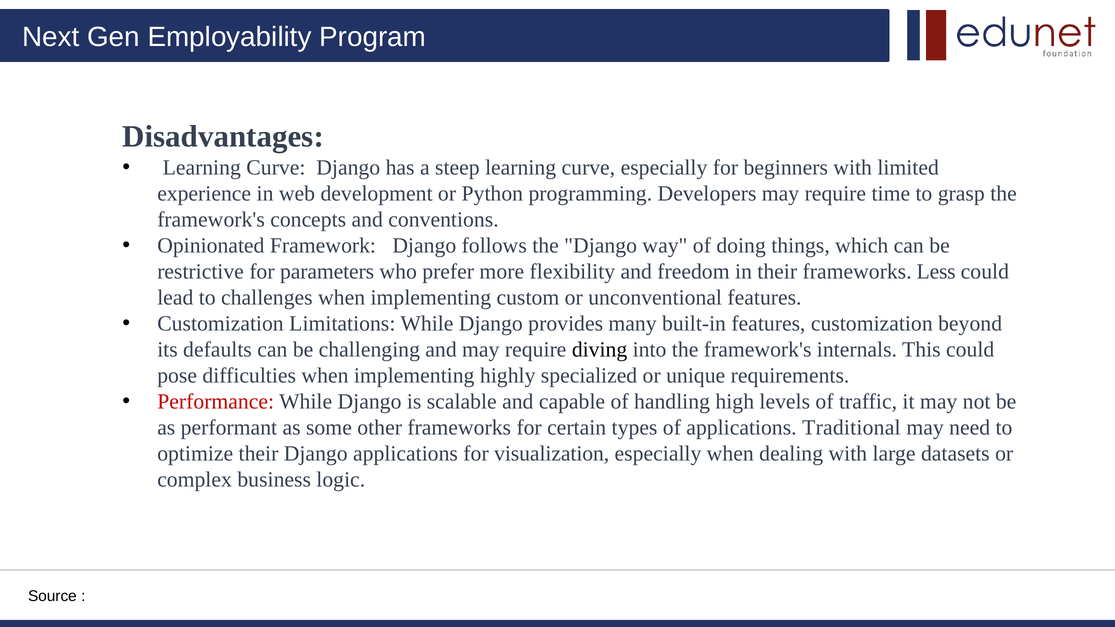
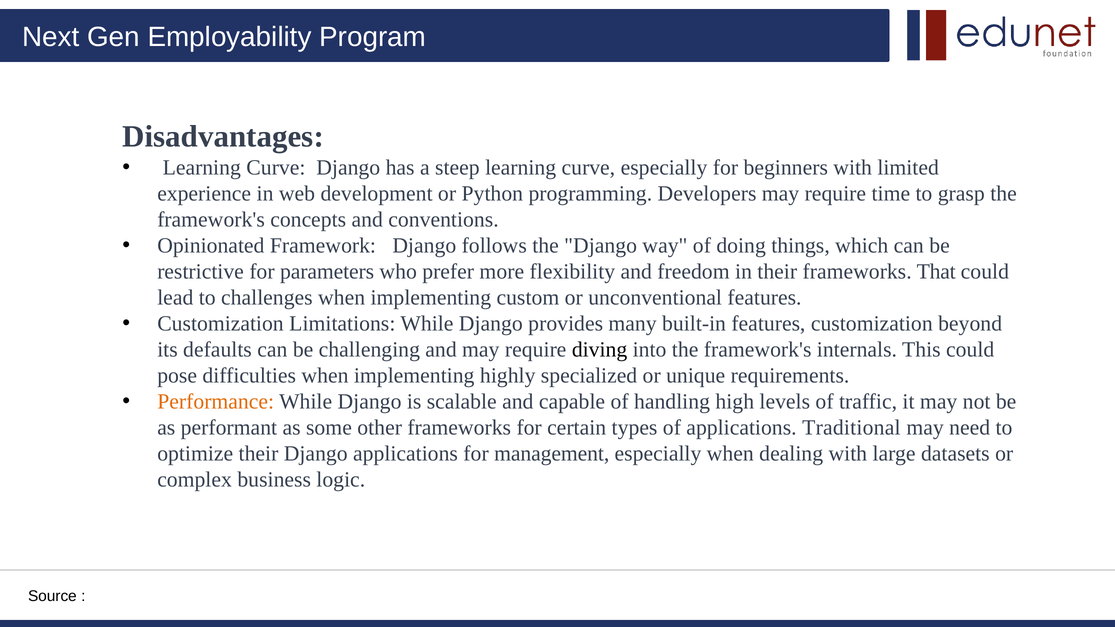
Less: Less -> That (936, 272)
Performance colour: red -> orange (216, 402)
visualization: visualization -> management (552, 454)
